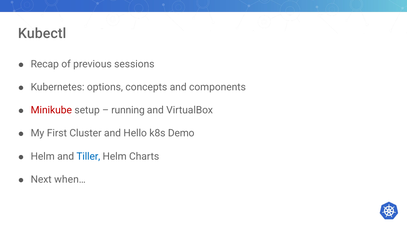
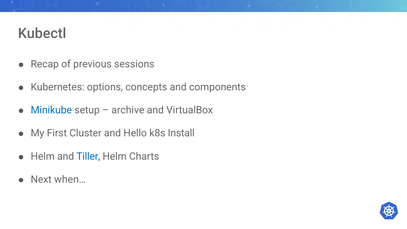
Minikube colour: red -> blue (51, 110)
running: running -> archive (128, 110)
Demo: Demo -> Install (181, 133)
